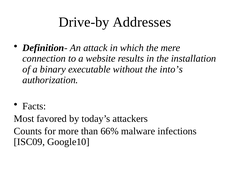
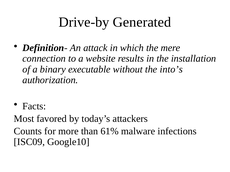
Addresses: Addresses -> Generated (142, 22)
66%: 66% -> 61% (110, 131)
